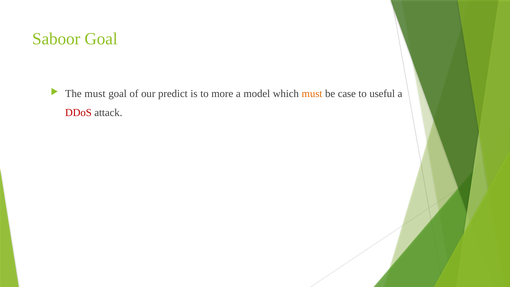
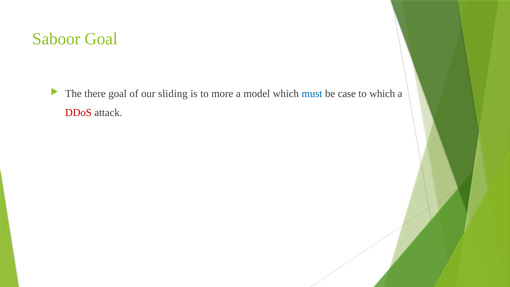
The must: must -> there (95, 94)
predict: predict -> sliding (173, 94)
must colour: orange -> blue (312, 94)
to useful: useful -> which (382, 94)
